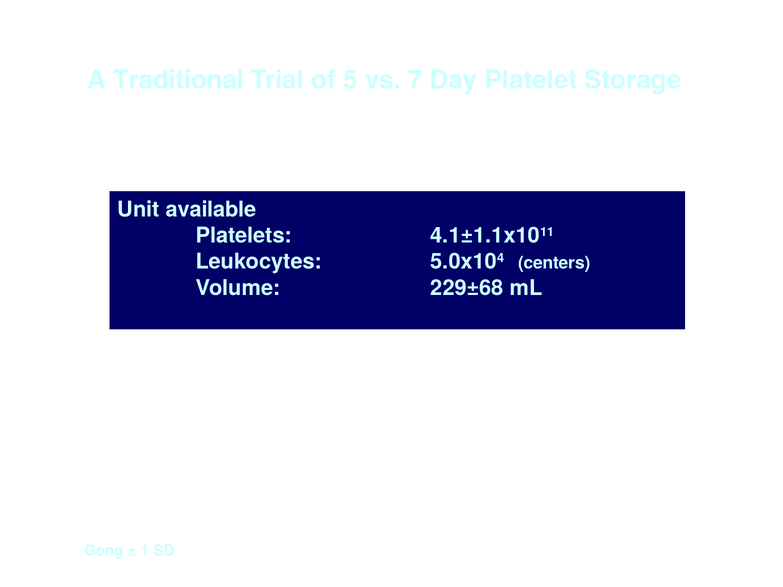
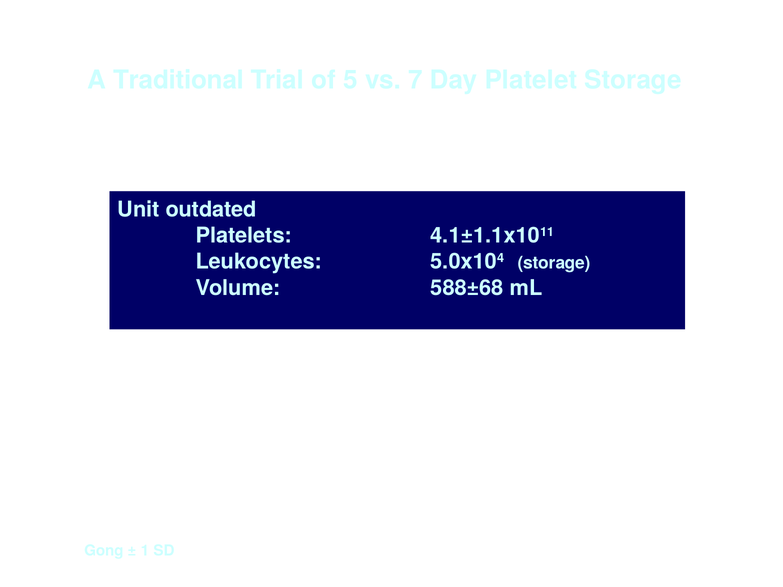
available: available -> outdated (211, 210)
5.0x104 centers: centers -> storage (554, 263)
229±68: 229±68 -> 588±68 (467, 288)
